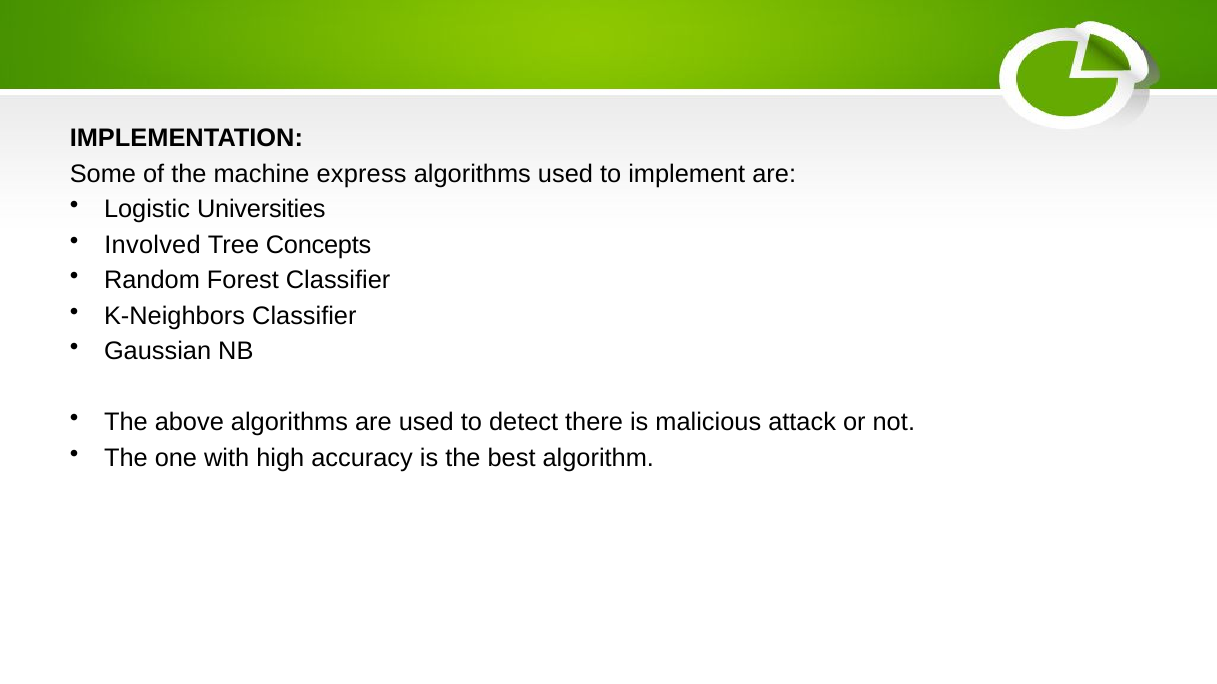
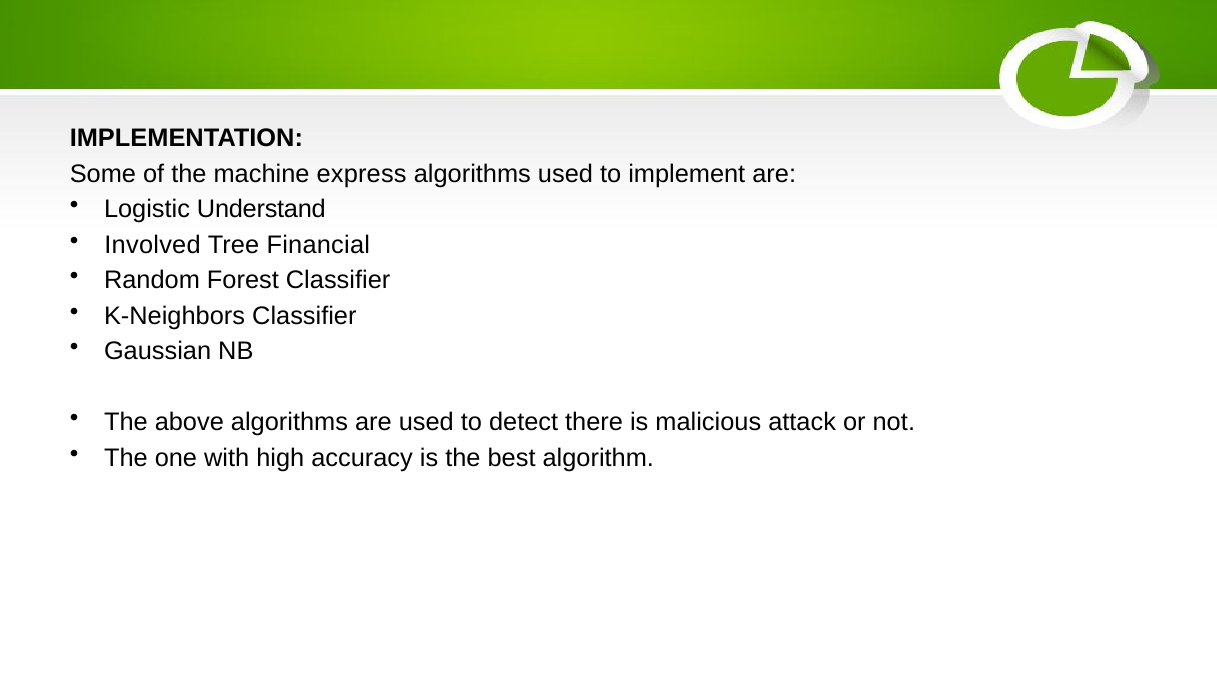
Universities: Universities -> Understand (261, 210)
Concepts: Concepts -> Financial (318, 245)
